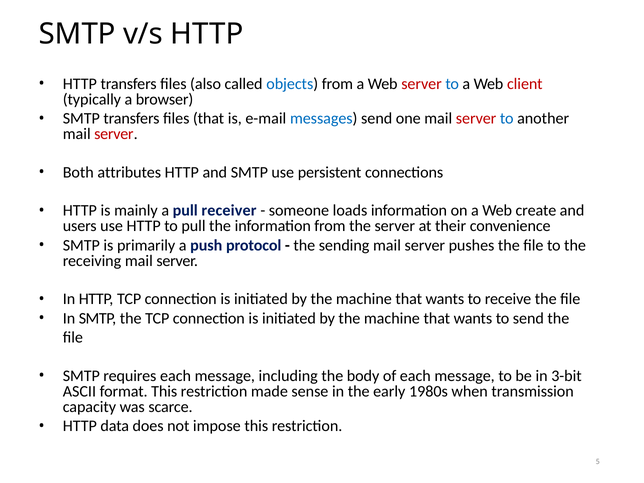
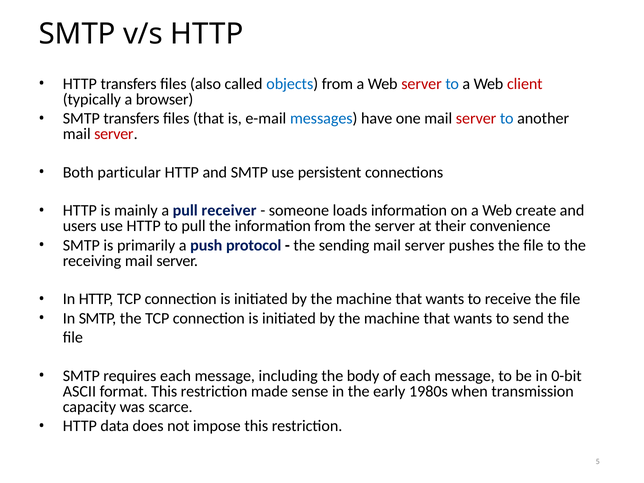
messages send: send -> have (377, 119)
attributes: attributes -> particular (129, 172)
3-bit: 3-bit -> 0-bit (566, 376)
